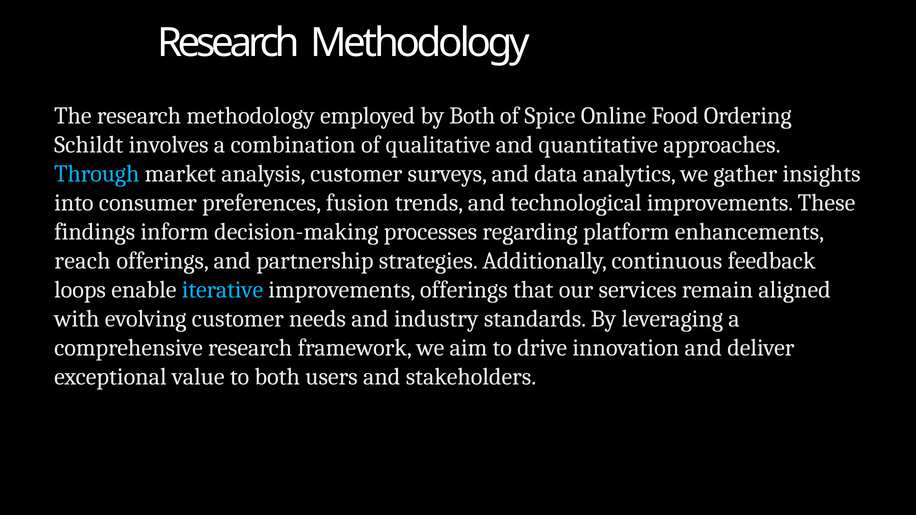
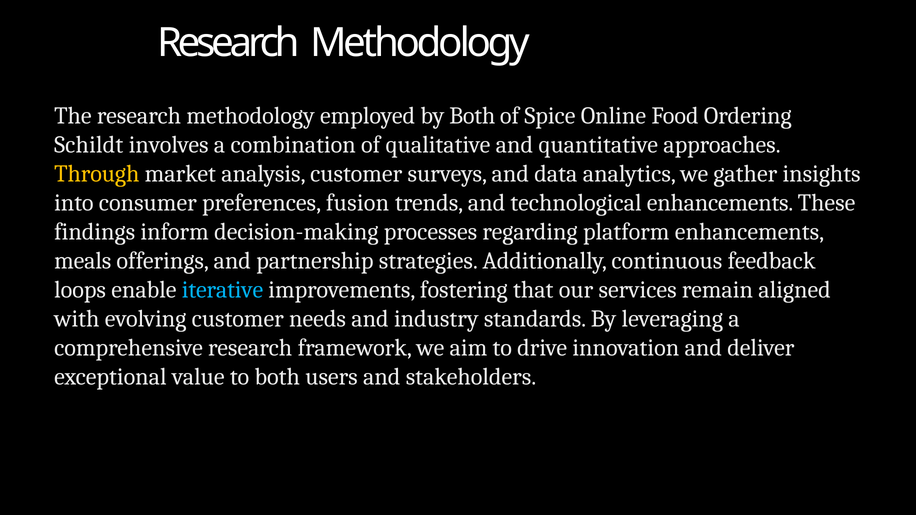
Through colour: light blue -> yellow (97, 174)
technological improvements: improvements -> enhancements (720, 203)
reach: reach -> meals (83, 261)
improvements offerings: offerings -> fostering (464, 290)
